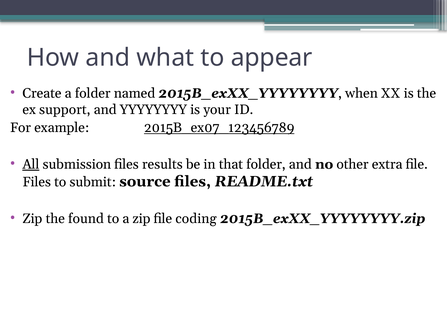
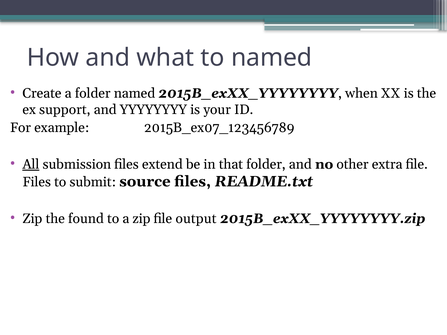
to appear: appear -> named (272, 58)
2015B_ex07_123456789 underline: present -> none (219, 128)
results: results -> extend (162, 164)
coding: coding -> output (196, 219)
